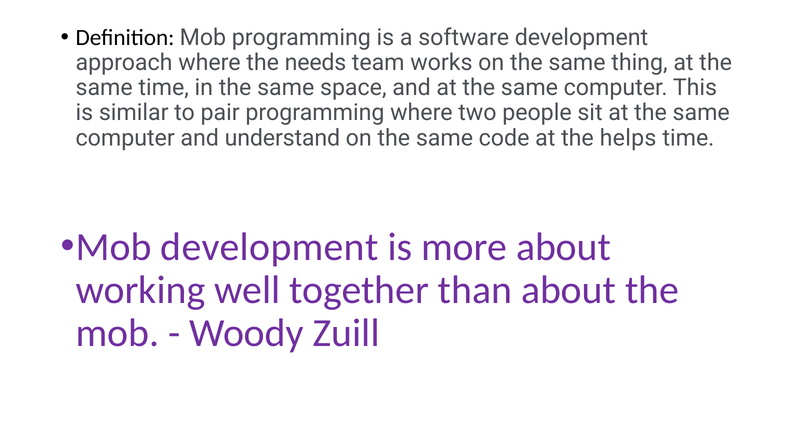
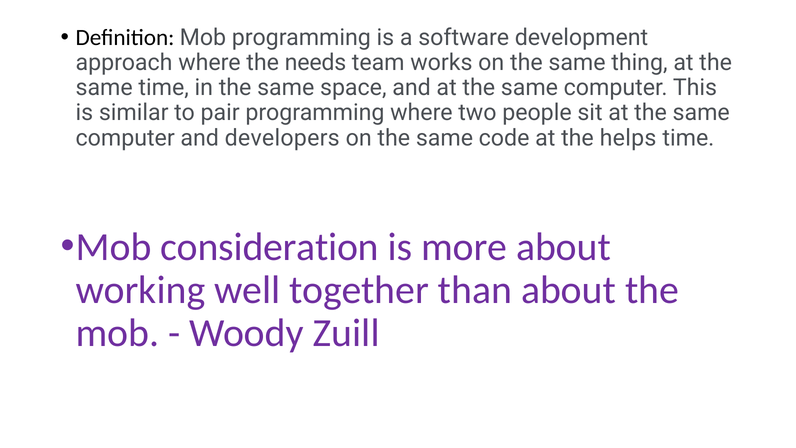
understand: understand -> developers (282, 138)
Mob development: development -> consideration (270, 247)
